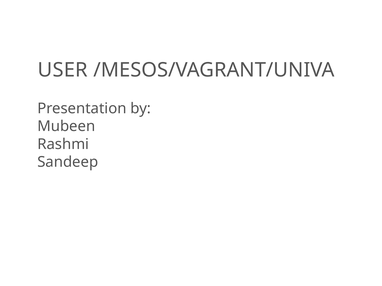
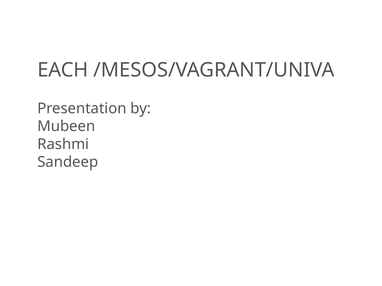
USER: USER -> EACH (63, 70)
